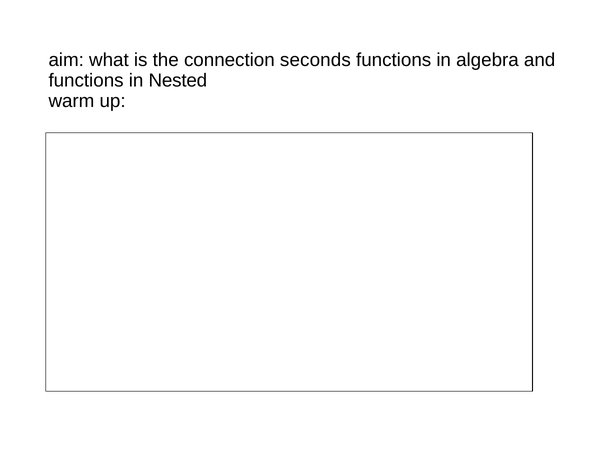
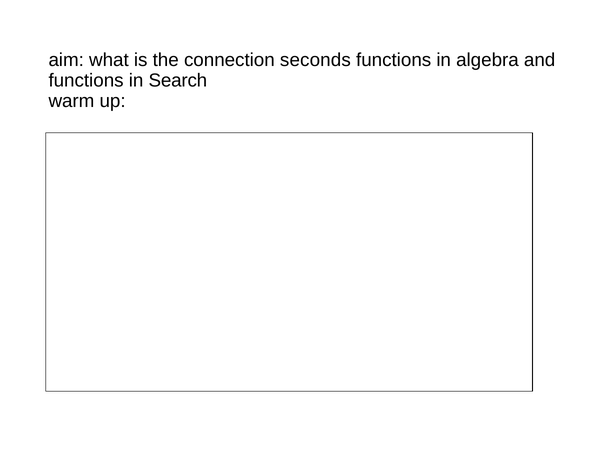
Nested: Nested -> Search (178, 81)
